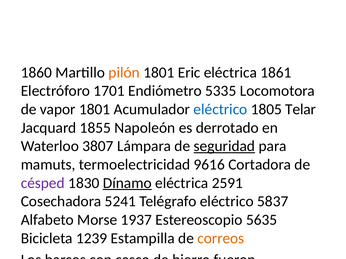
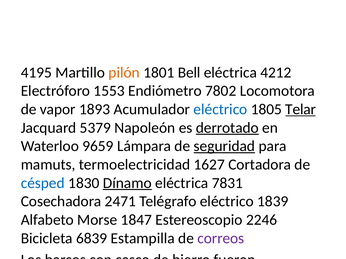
1860: 1860 -> 4195 (36, 73)
1801 Eric: Eric -> Bell (189, 73)
1861: 1861 -> 4212 (276, 73)
1701: 1701 -> 1553 (109, 91)
5335: 5335 -> 7802 (221, 91)
vapor 1801: 1801 -> 1893 (95, 109)
Telar underline: none -> present (301, 109)
1855: 1855 -> 5379 (95, 128)
derrotado underline: none -> present (227, 128)
3807: 3807 -> 9659 (98, 146)
9616: 9616 -> 1627 (209, 165)
césped colour: purple -> blue (43, 183)
2591: 2591 -> 7831 (227, 183)
5241: 5241 -> 2471 (120, 202)
5837: 5837 -> 1839 (273, 202)
1937: 1937 -> 1847 (136, 220)
5635: 5635 -> 2246 (262, 220)
1239: 1239 -> 6839 (92, 239)
correos colour: orange -> purple (221, 239)
